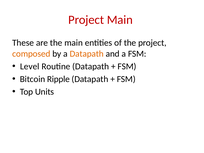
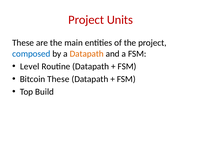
Project Main: Main -> Units (120, 20)
composed colour: orange -> blue (31, 54)
Bitcoin Ripple: Ripple -> These (58, 79)
Units: Units -> Build (45, 92)
